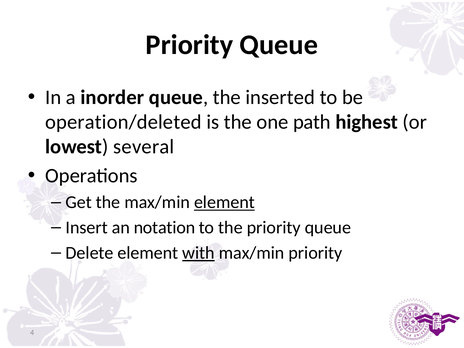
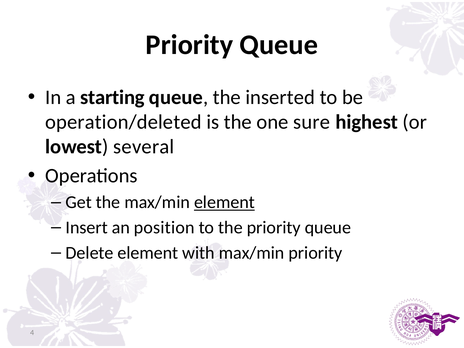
inorder: inorder -> starting (113, 97)
path: path -> sure (312, 122)
notation: notation -> position (164, 228)
with underline: present -> none (199, 253)
